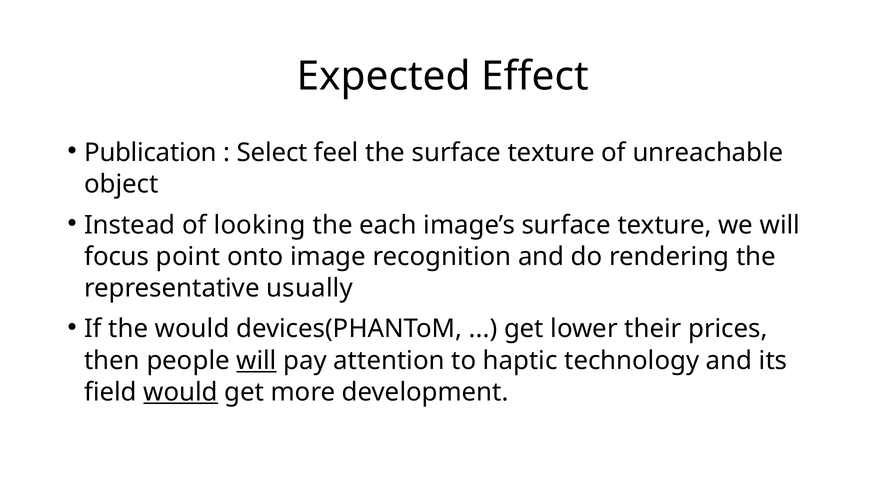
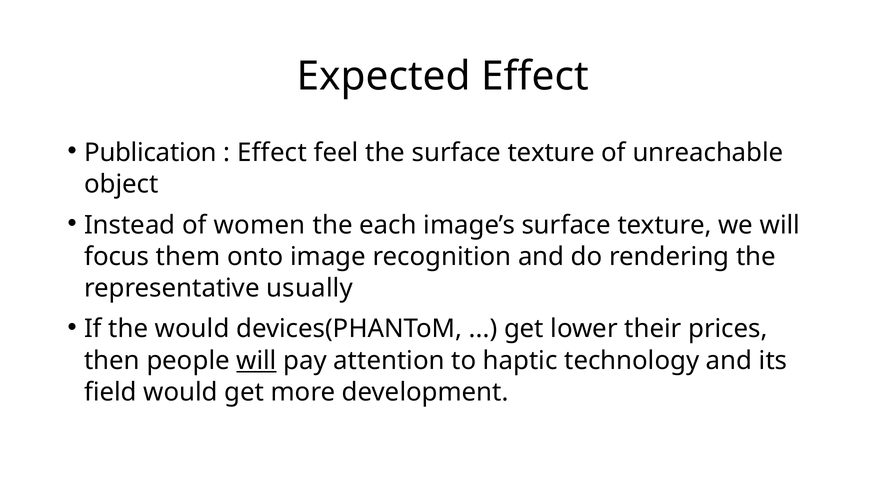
Select: Select -> Effect (272, 153)
looking: looking -> women (260, 225)
point: point -> them (188, 257)
would underline: present -> none (181, 392)
